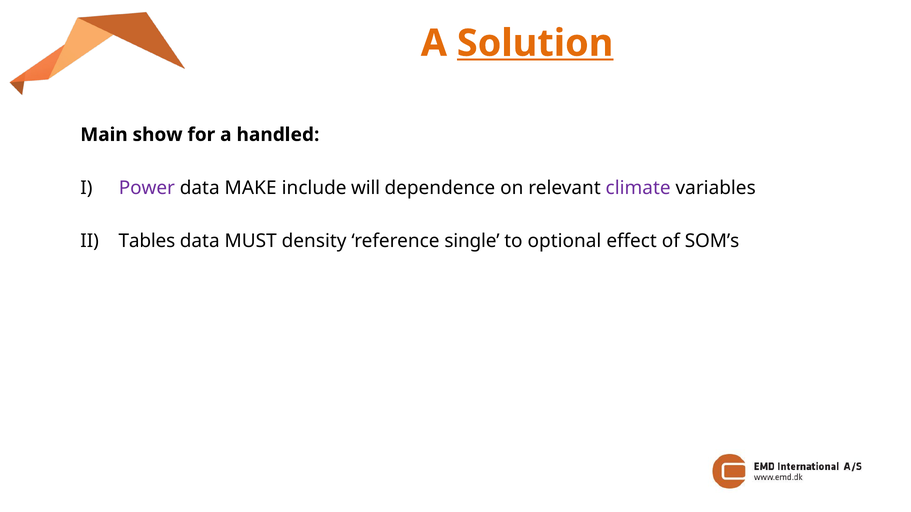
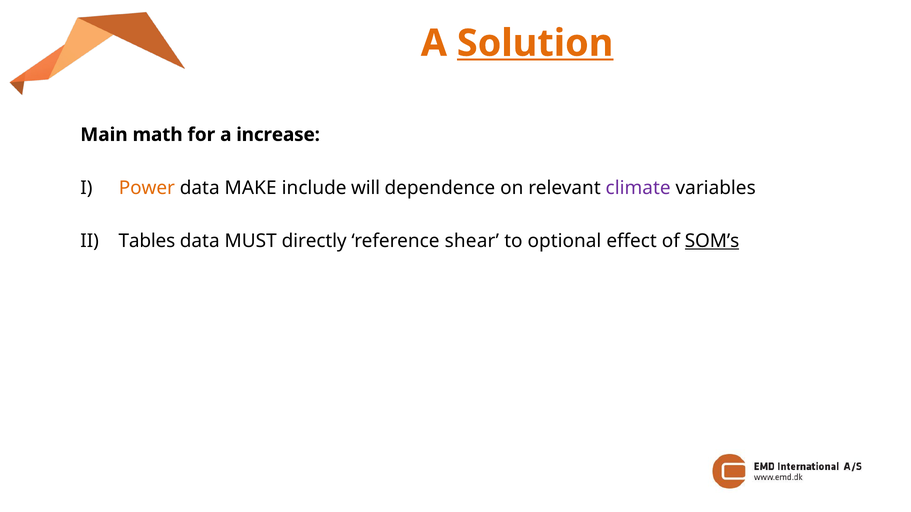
show: show -> math (158, 135)
handled: handled -> increase (278, 135)
Power colour: purple -> orange (147, 188)
density: density -> directly (314, 241)
single: single -> shear (472, 241)
SOM’s underline: none -> present (712, 241)
